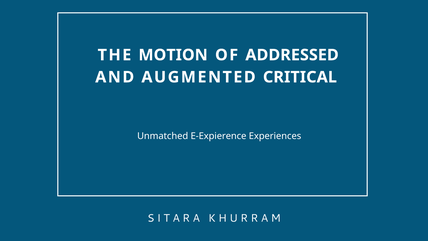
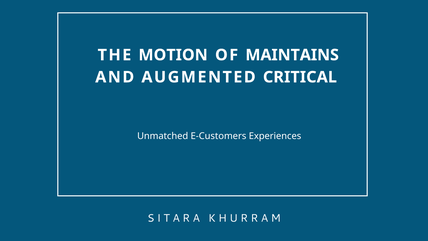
ADDRESSED: ADDRESSED -> MAINTAINS (292, 55)
E-Expierence: E-Expierence -> E-Customers (218, 136)
